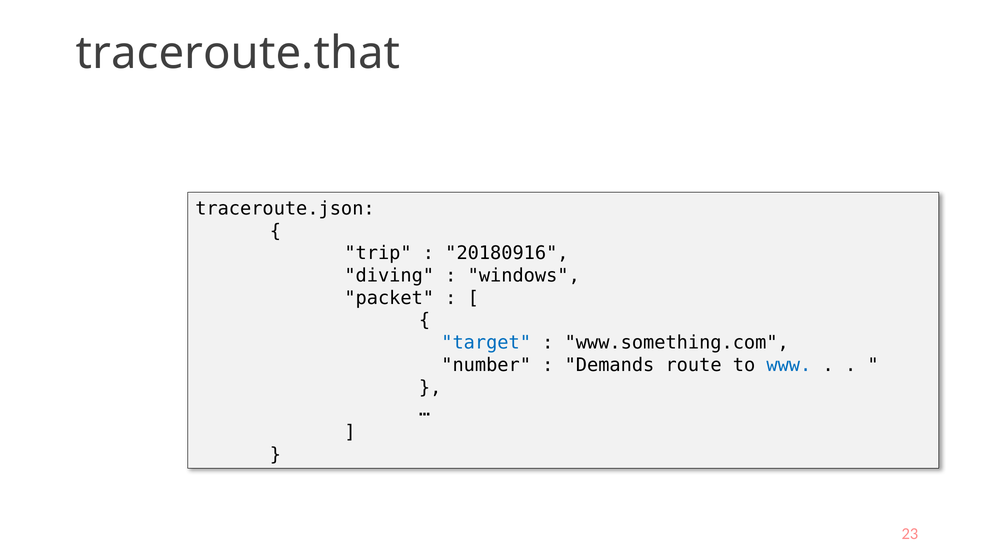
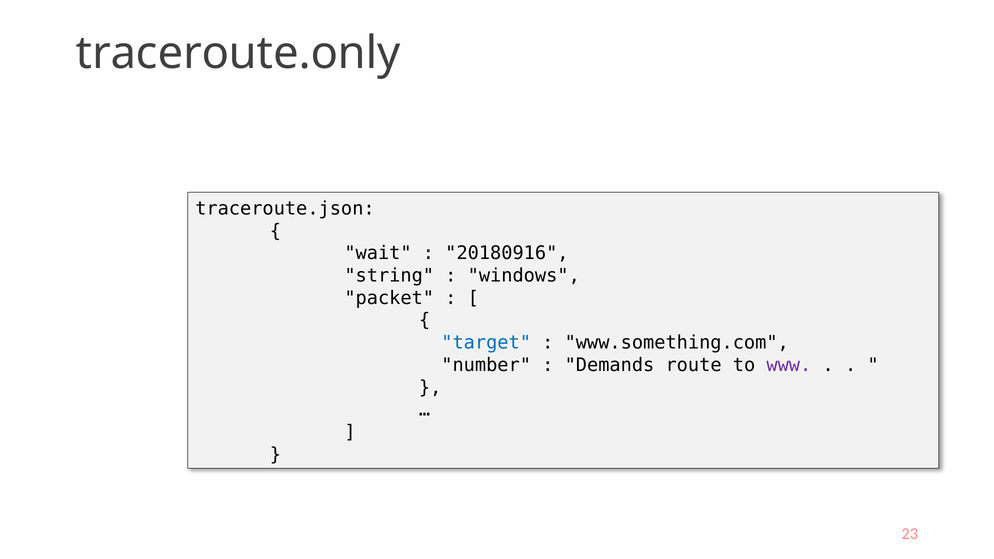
traceroute.that: traceroute.that -> traceroute.only (238, 53)
trip: trip -> wait (378, 253)
diving: diving -> string (389, 276)
www colour: blue -> purple (789, 365)
